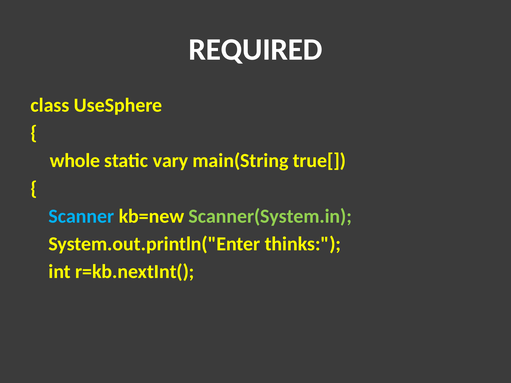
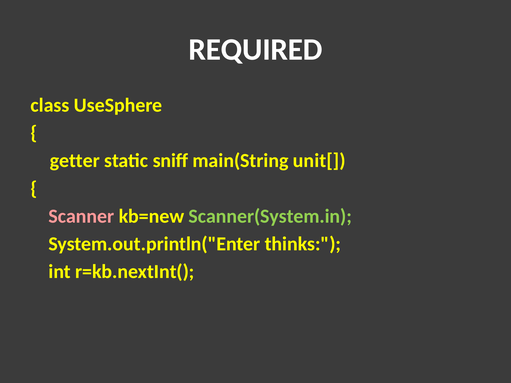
whole: whole -> getter (75, 161)
vary: vary -> sniff (170, 161)
true[: true[ -> unit[ (319, 161)
Scanner colour: light blue -> pink (81, 216)
